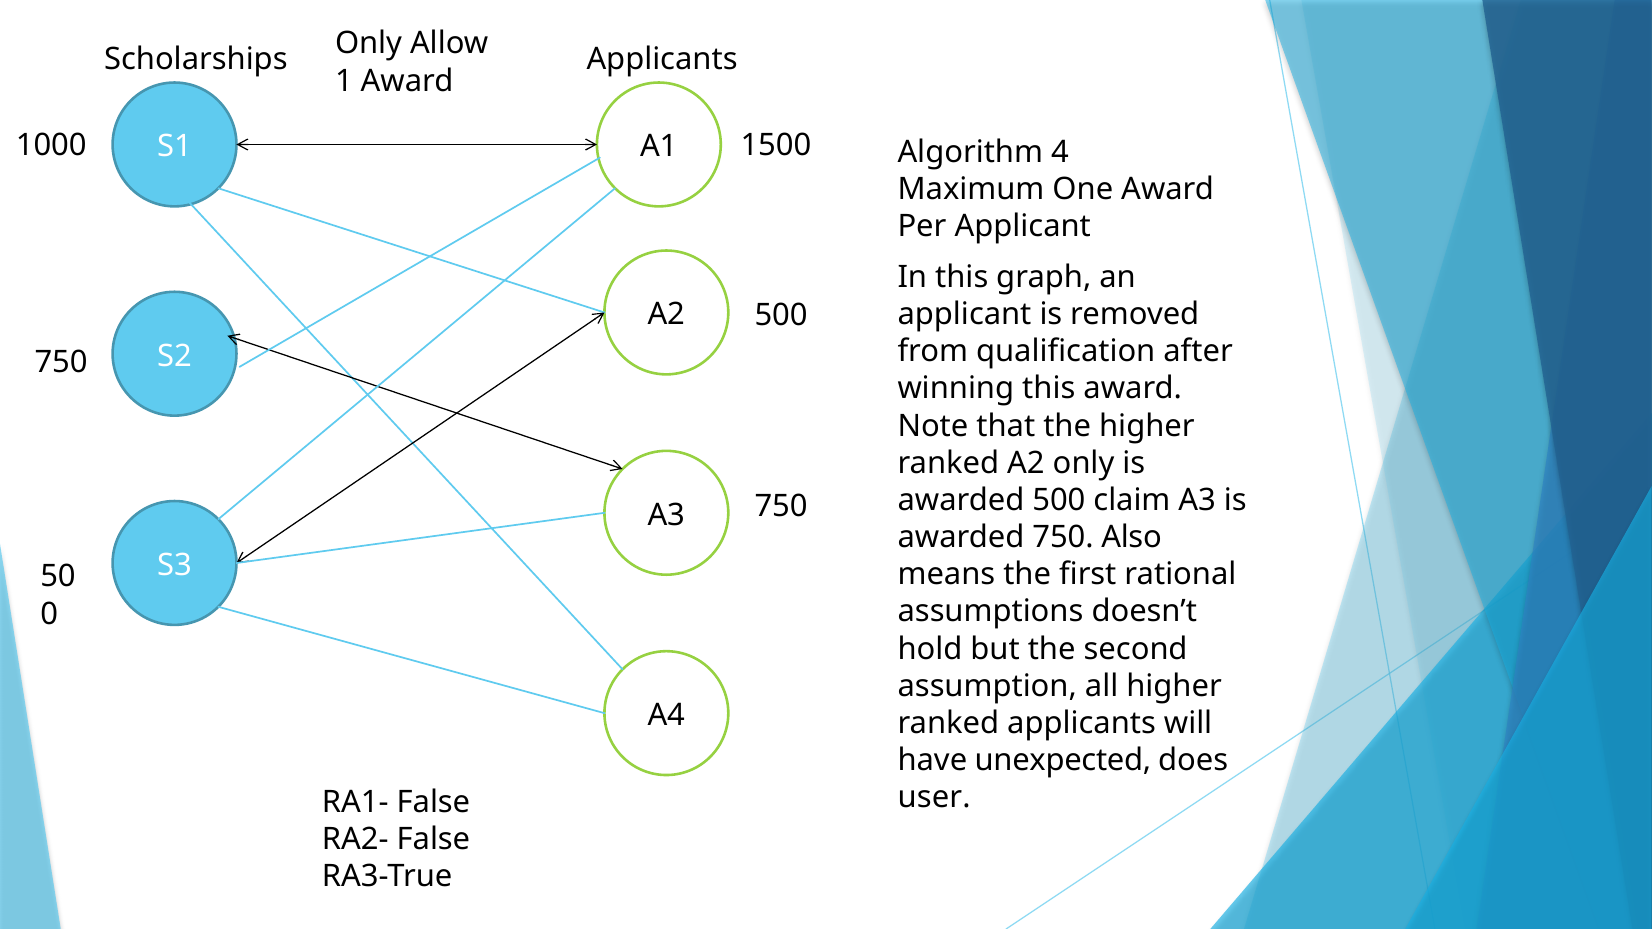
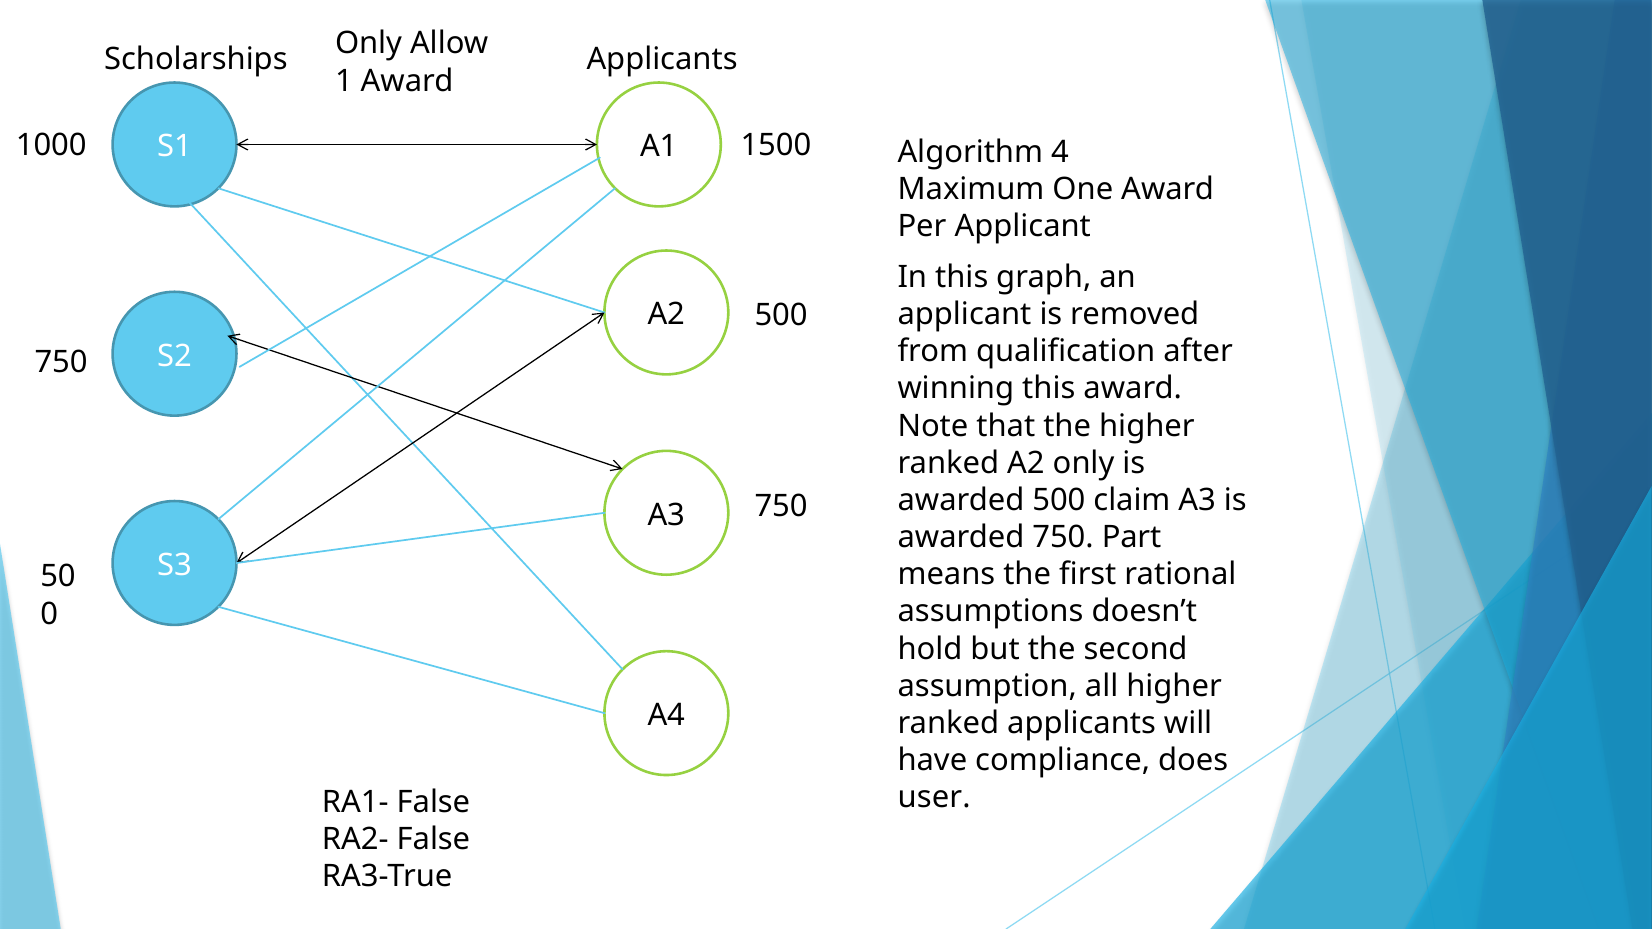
Also: Also -> Part (1131, 537)
unexpected: unexpected -> compliance (1063, 760)
